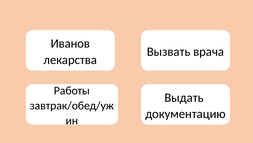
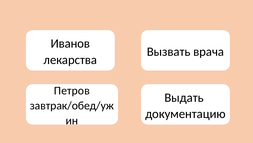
Работы: Работы -> Петров (72, 90)
